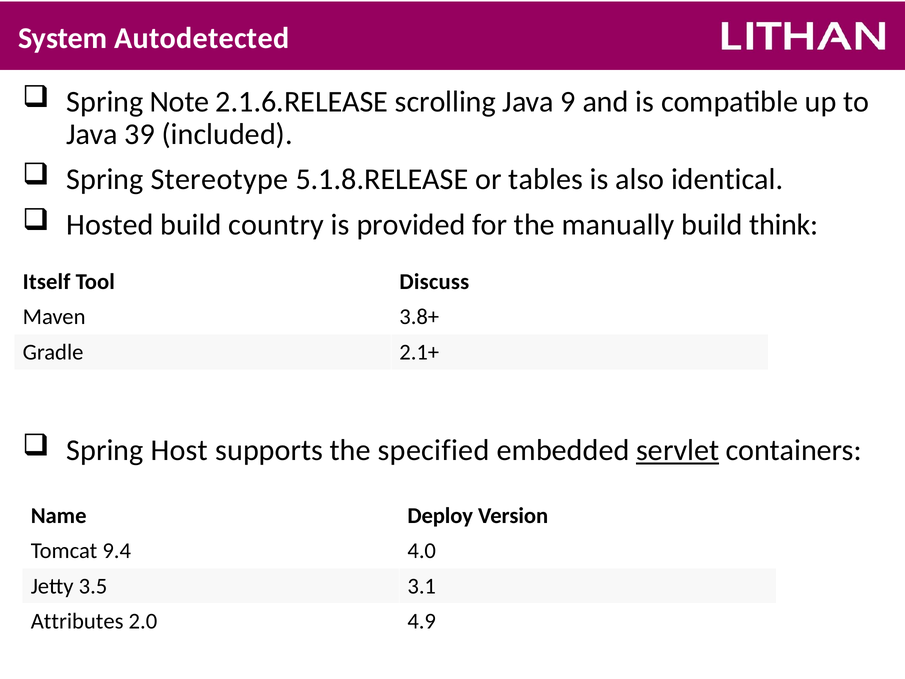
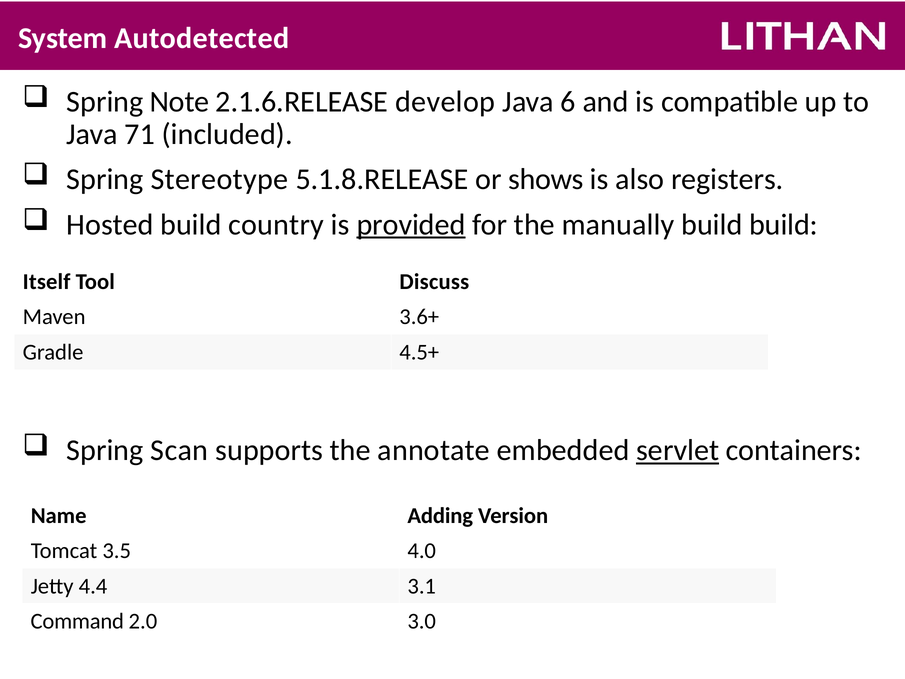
scrolling: scrolling -> develop (445, 102)
9: 9 -> 6 (568, 102)
39: 39 -> 71 (140, 134)
tables: tables -> shows (546, 179)
identical: identical -> registers (727, 179)
provided underline: none -> present (411, 225)
build think: think -> build (784, 225)
3.8+: 3.8+ -> 3.6+ (419, 317)
2.1+: 2.1+ -> 4.5+ (419, 352)
Host: Host -> Scan (179, 450)
specified: specified -> annotate (434, 450)
Deploy: Deploy -> Adding (440, 516)
9.4: 9.4 -> 3.5 (117, 551)
3.5: 3.5 -> 4.4 (93, 586)
Attributes: Attributes -> Command (77, 621)
4.9: 4.9 -> 3.0 (422, 621)
